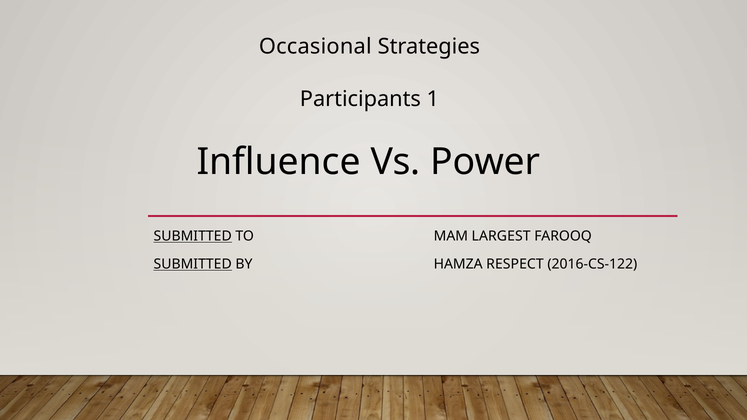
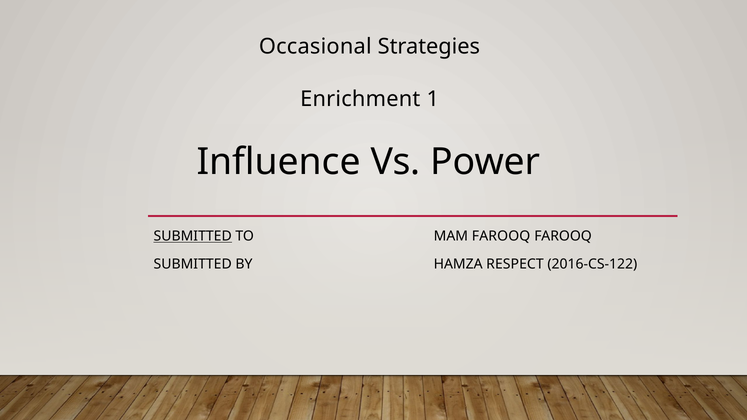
Participants: Participants -> Enrichment (360, 99)
MAM LARGEST: LARGEST -> FAROOQ (501, 236)
SUBMITTED underline: present -> none (193, 264)
